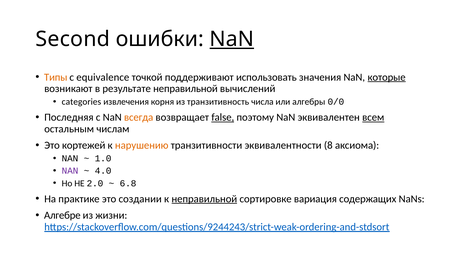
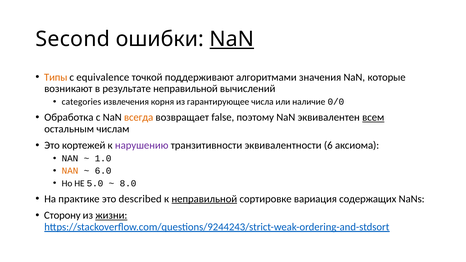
использовать: использовать -> алгоритмами (266, 77)
которые underline: present -> none (387, 77)
транзитивность: транзитивность -> гарантирующее (218, 102)
алгебры: алгебры -> наличие (309, 102)
Последняя: Последняя -> Обработка (69, 118)
false underline: present -> none (223, 118)
нарушению colour: orange -> purple (142, 145)
8: 8 -> 6 (328, 145)
NAN colour: purple -> orange (70, 171)
4.0: 4.0 -> 6.0 (103, 171)
2.0: 2.0 -> 5.0 (95, 183)
6.8: 6.8 -> 8.0 (128, 183)
создании: создании -> described (140, 199)
Алгебре: Алгебре -> Сторону (62, 215)
жизни underline: none -> present (111, 215)
